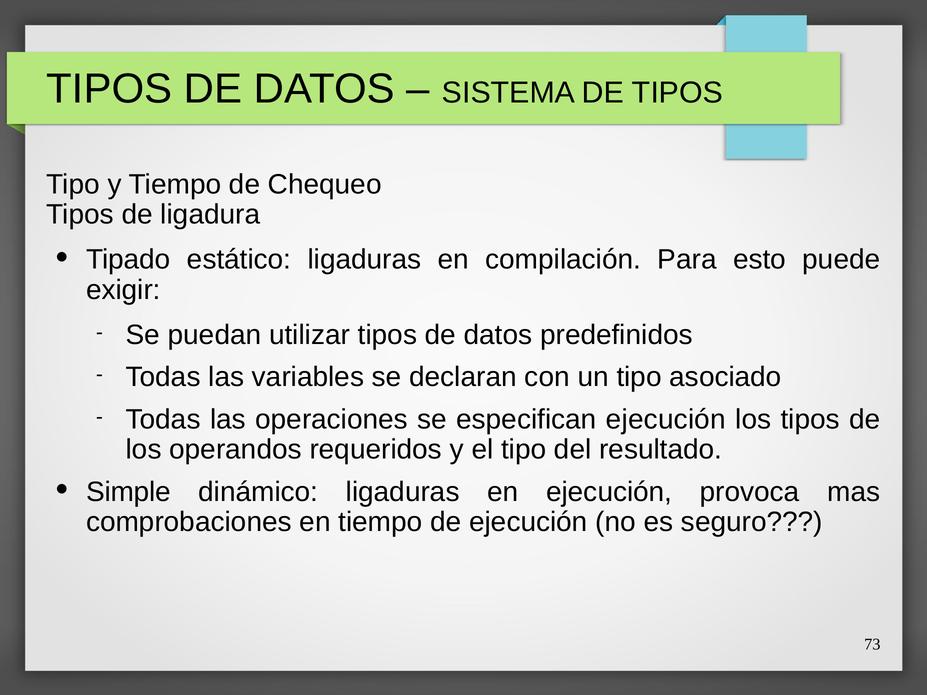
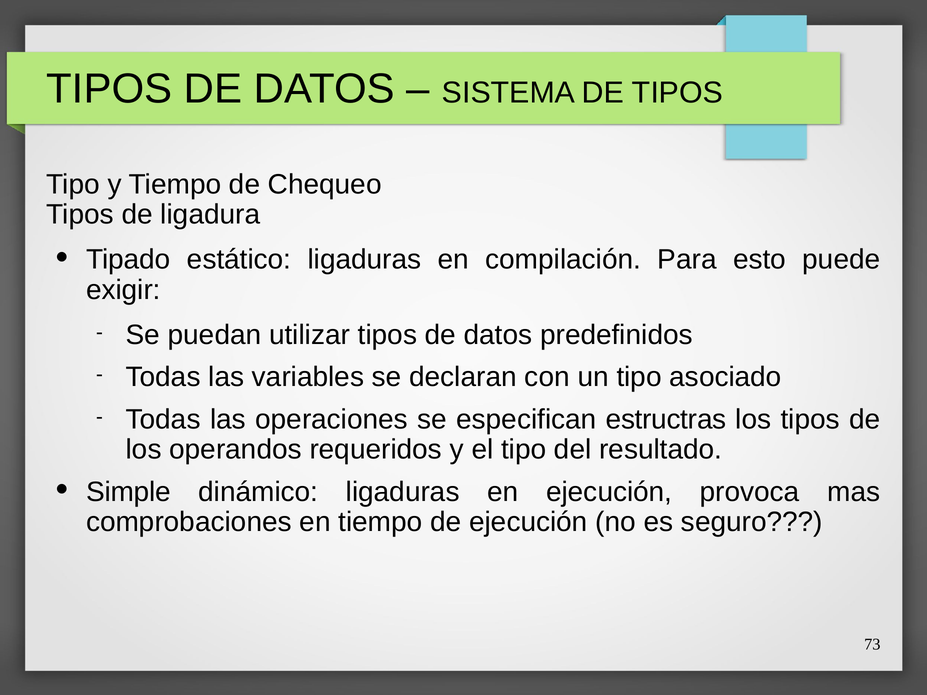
especifican ejecución: ejecución -> estructras (666, 419)
